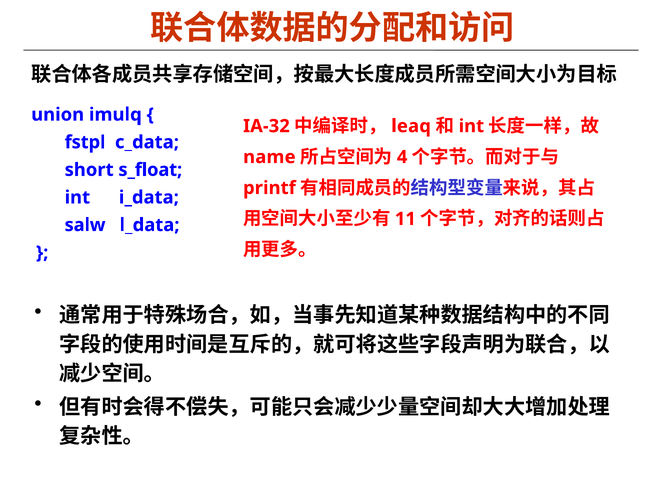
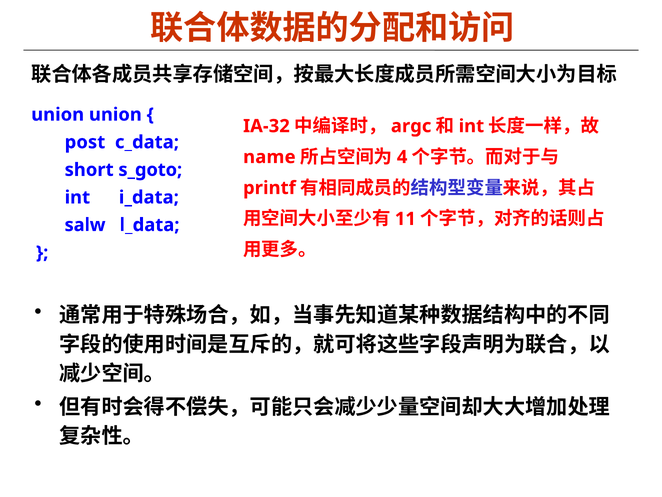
union imulq: imulq -> union (115, 114)
leaq: leaq -> argc (411, 126)
fstpl: fstpl -> post (85, 142)
s_float: s_float -> s_goto (150, 170)
